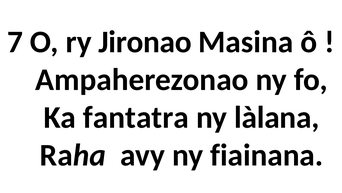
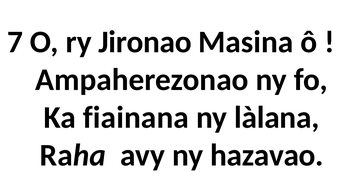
fantatra: fantatra -> fiainana (136, 117)
fiainana: fiainana -> hazavao (267, 155)
